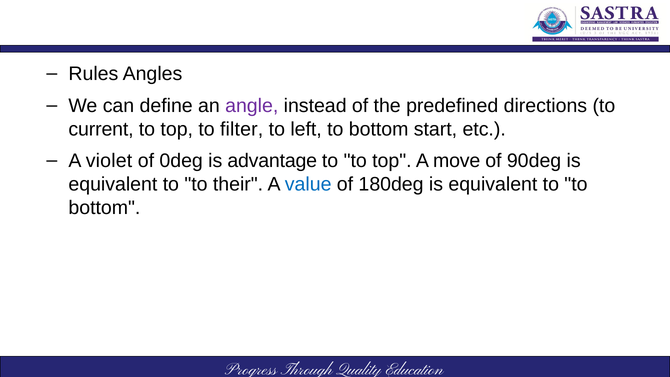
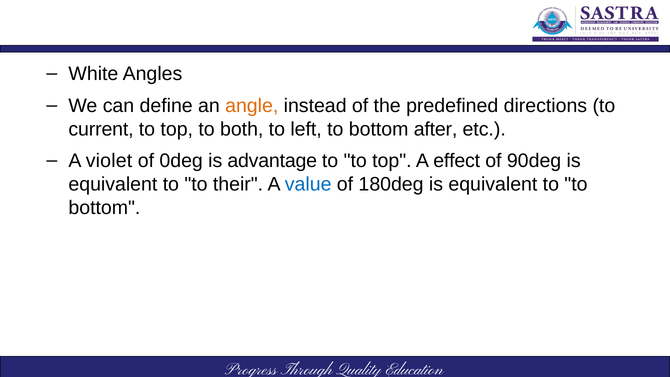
Rules: Rules -> White (93, 74)
angle colour: purple -> orange (252, 106)
filter: filter -> both (242, 129)
start: start -> after (436, 129)
move: move -> effect (457, 161)
